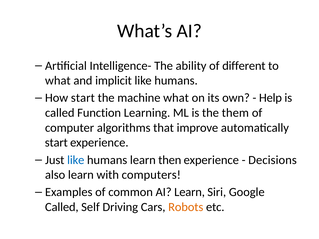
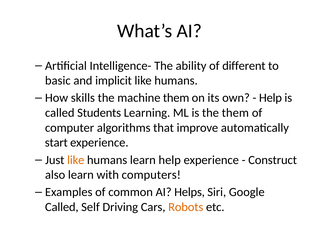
what: what -> basic (58, 81)
How start: start -> skills (83, 98)
machine what: what -> them (176, 98)
Function: Function -> Students (99, 113)
like colour: blue -> orange (76, 160)
learn then: then -> help (170, 160)
Decisions: Decisions -> Construct (273, 160)
AI Learn: Learn -> Helps (190, 192)
